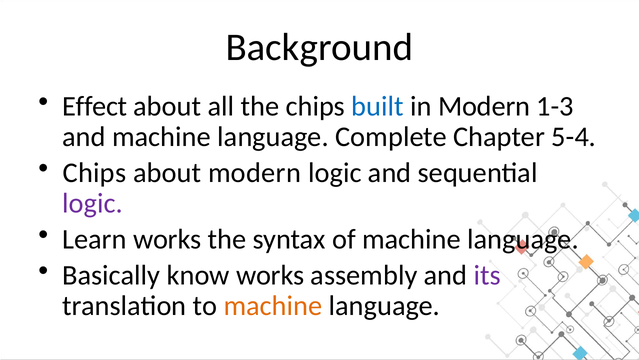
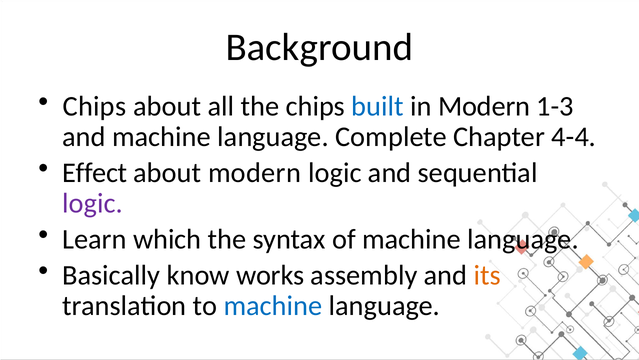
Effect: Effect -> Chips (94, 106)
5-4: 5-4 -> 4-4 (574, 137)
Chips: Chips -> Effect (95, 173)
Learn works: works -> which (167, 239)
its colour: purple -> orange (487, 275)
machine colour: orange -> blue (273, 306)
